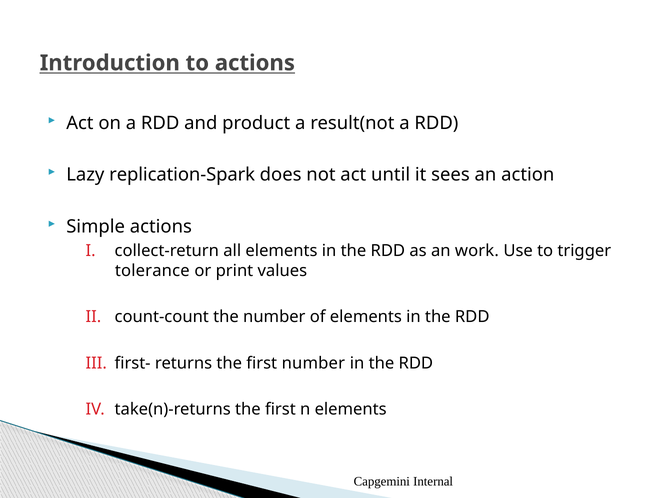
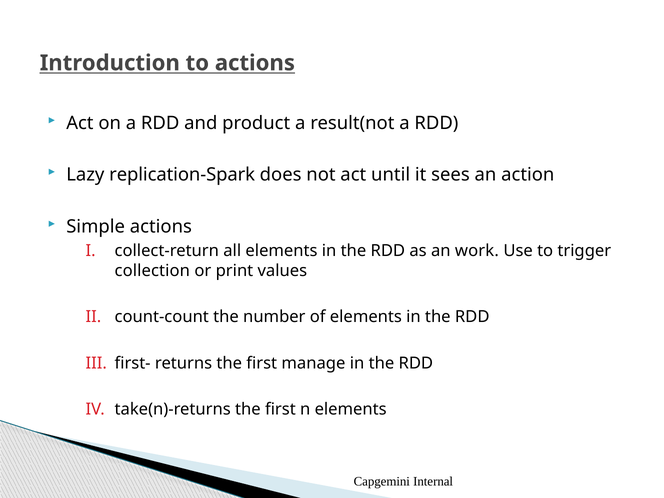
tolerance: tolerance -> collection (152, 271)
first number: number -> manage (313, 363)
